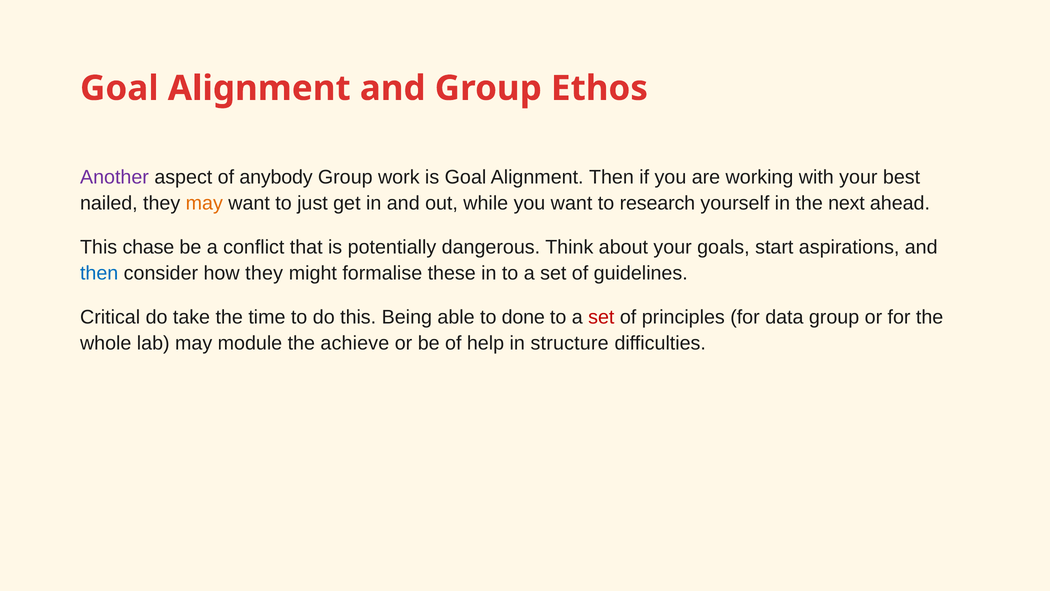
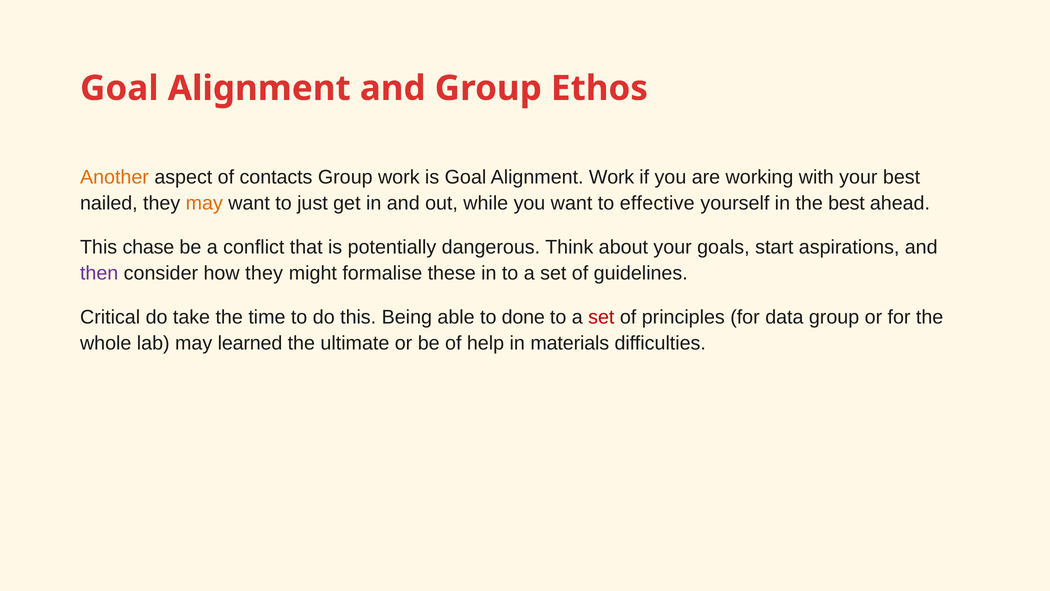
Another colour: purple -> orange (114, 177)
anybody: anybody -> contacts (276, 177)
Alignment Then: Then -> Work (612, 177)
research: research -> effective (657, 203)
the next: next -> best (846, 203)
then colour: blue -> purple (99, 273)
module: module -> learned (250, 343)
achieve: achieve -> ultimate (355, 343)
structure: structure -> materials (570, 343)
